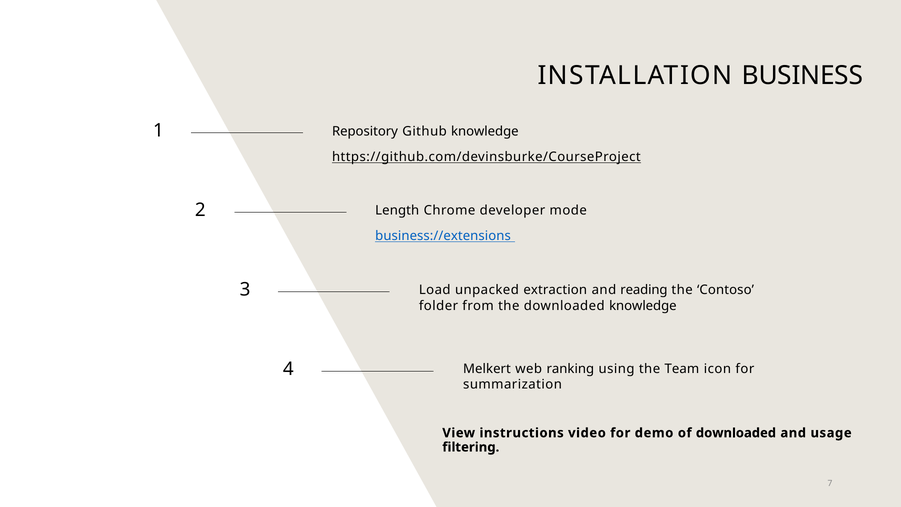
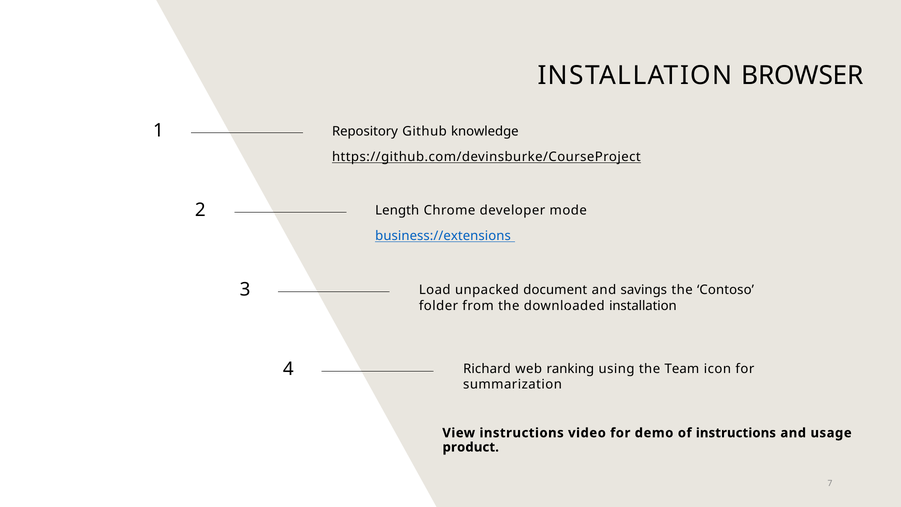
BUSINESS: BUSINESS -> BROWSER (802, 75)
extraction: extraction -> document (555, 290)
reading: reading -> savings (644, 290)
downloaded knowledge: knowledge -> installation (643, 306)
Melkert: Melkert -> Richard (487, 369)
of downloaded: downloaded -> instructions (736, 433)
filtering: filtering -> product (471, 447)
